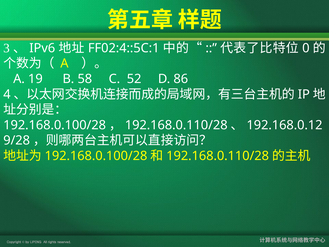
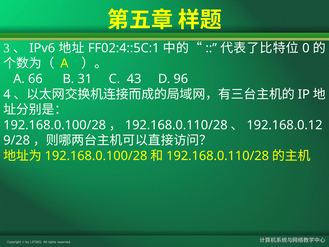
19: 19 -> 66 (35, 79)
58: 58 -> 31 (85, 79)
52: 52 -> 43 (134, 79)
86: 86 -> 96 (181, 79)
